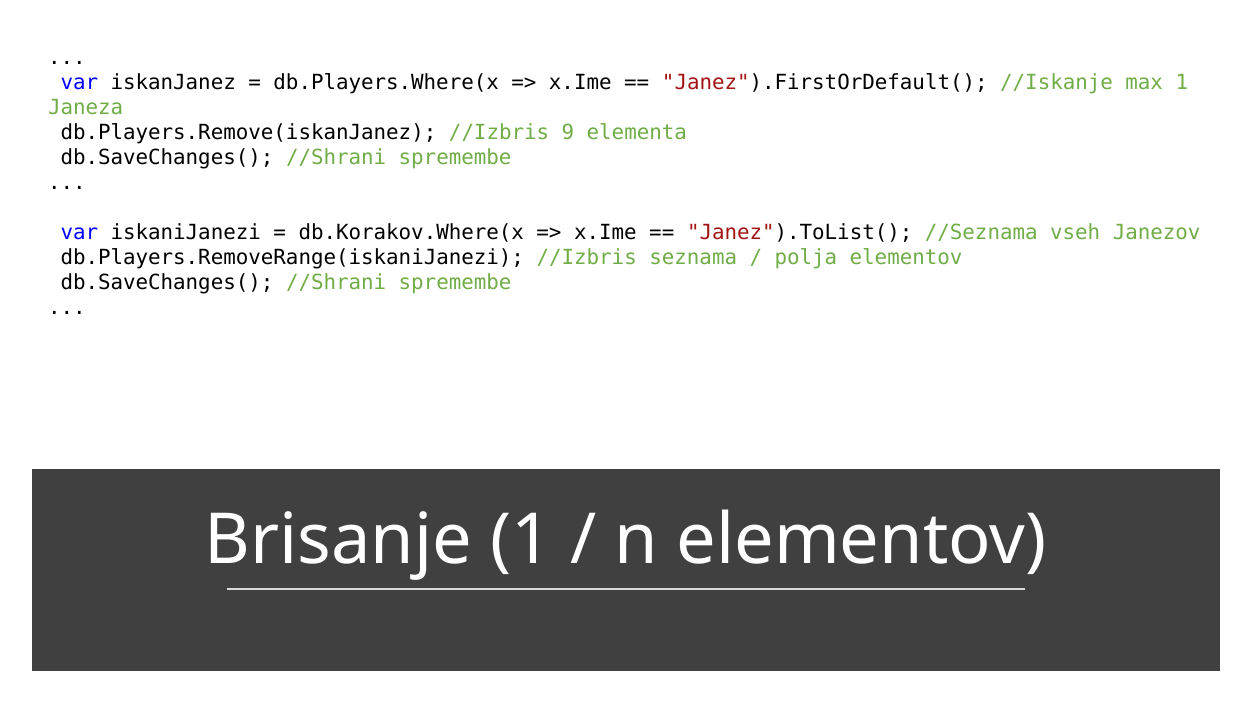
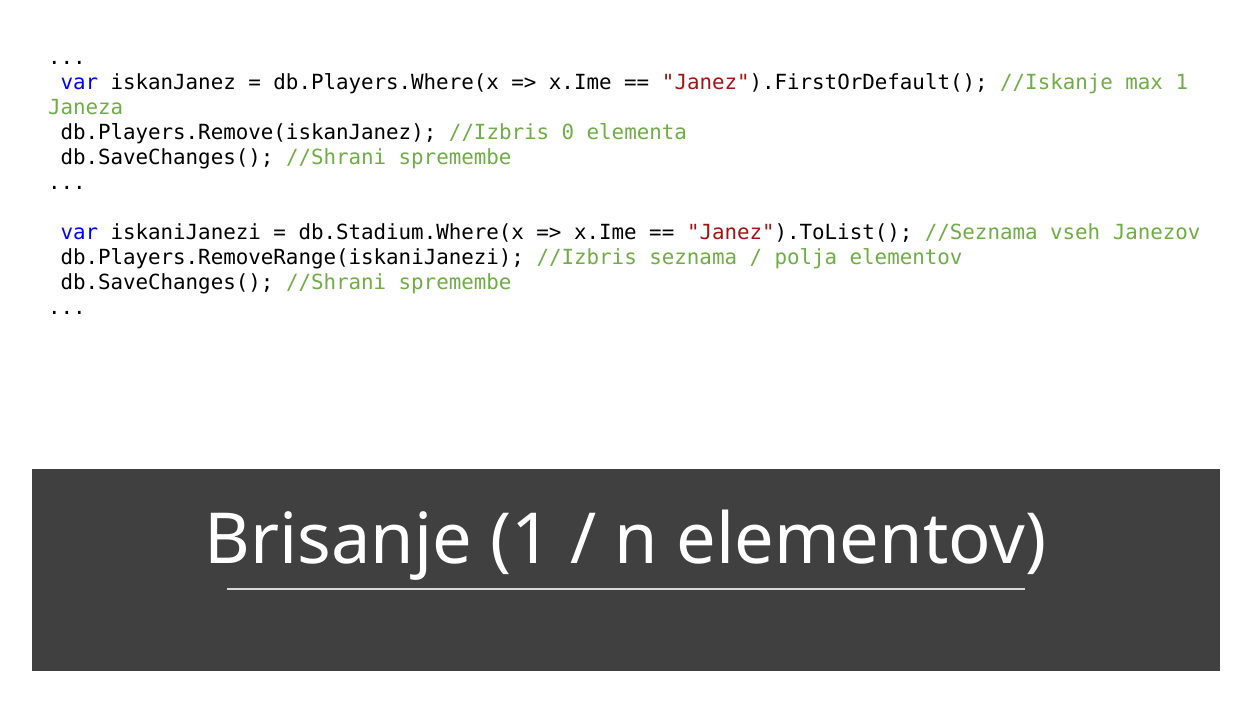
9: 9 -> 0 (568, 133)
db.Korakov.Where(x: db.Korakov.Where(x -> db.Stadium.Where(x (411, 233)
